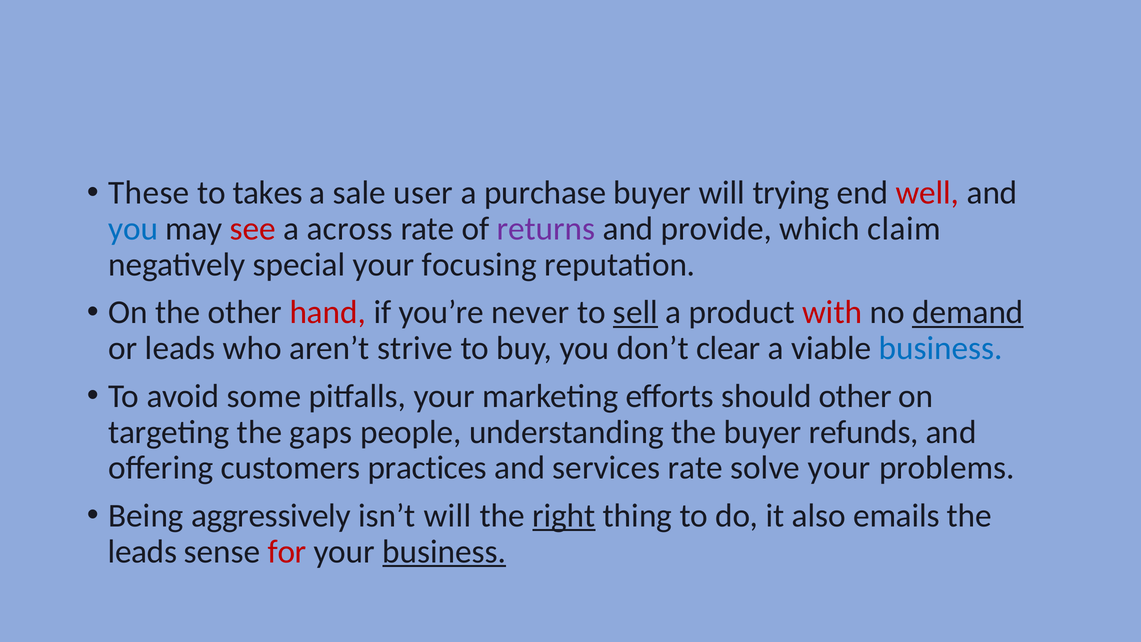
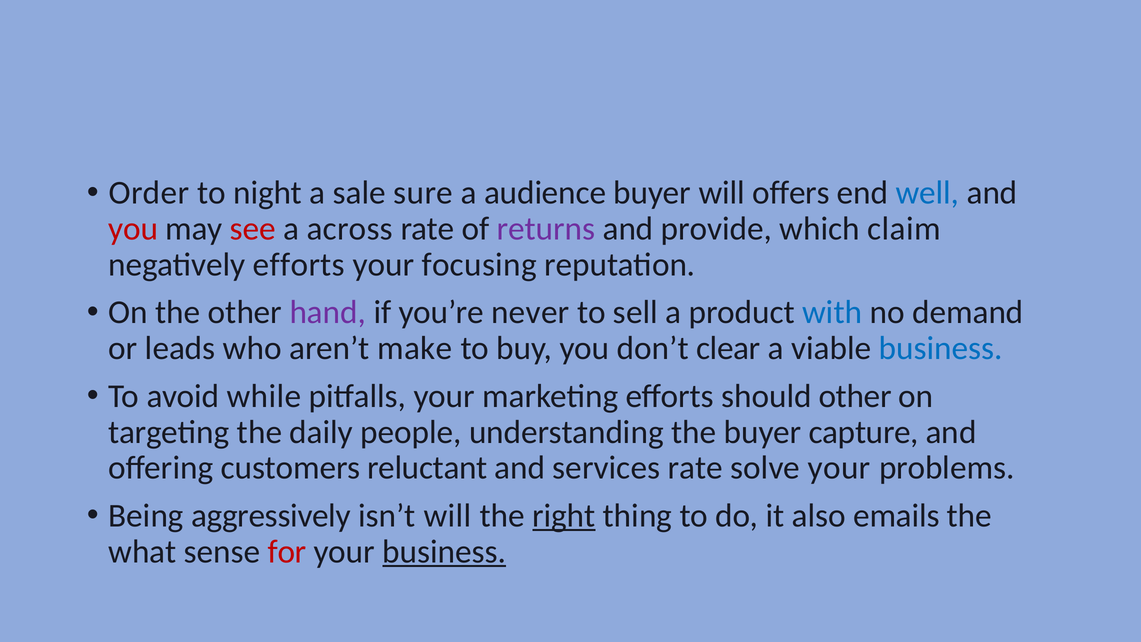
These: These -> Order (149, 193)
takes: takes -> night (268, 193)
user: user -> sure (423, 193)
purchase: purchase -> audience (545, 193)
trying: trying -> offers (791, 193)
well colour: red -> blue (927, 193)
you colour: blue -> red (133, 229)
negatively special: special -> efforts (299, 265)
hand colour: red -> purple (328, 312)
sell underline: present -> none (635, 312)
with colour: red -> blue (832, 312)
demand underline: present -> none (968, 312)
strive: strive -> make (415, 348)
some: some -> while (264, 396)
gaps: gaps -> daily (321, 432)
refunds: refunds -> capture (864, 432)
practices: practices -> reluctant (427, 468)
leads: leads -> what (142, 551)
